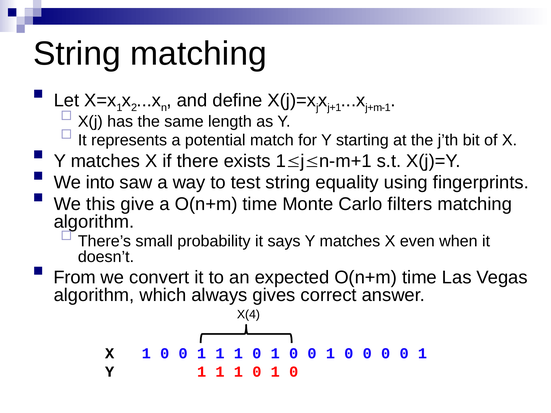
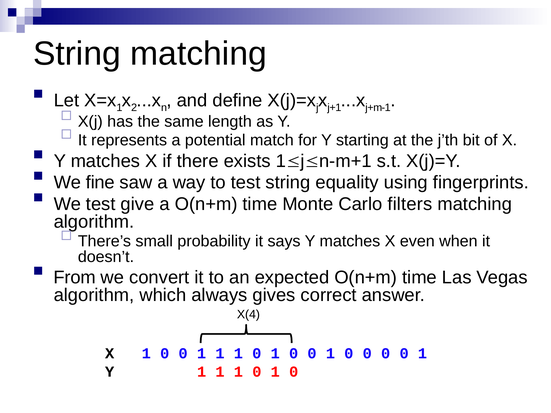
into: into -> fine (100, 183)
We this: this -> test (101, 204)
